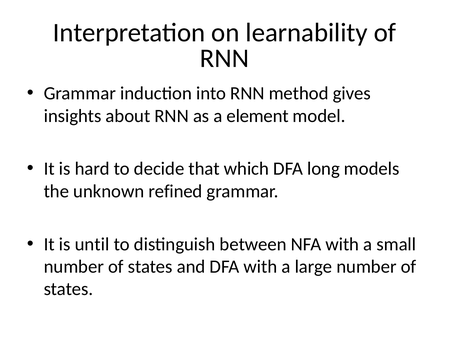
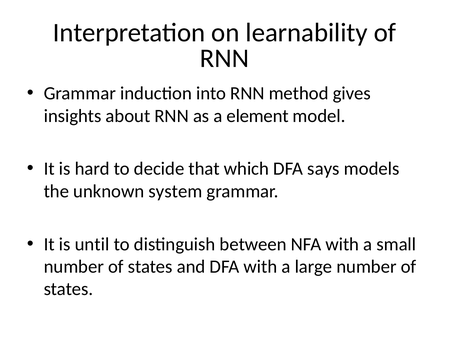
long: long -> says (323, 169)
refined: refined -> system (175, 191)
